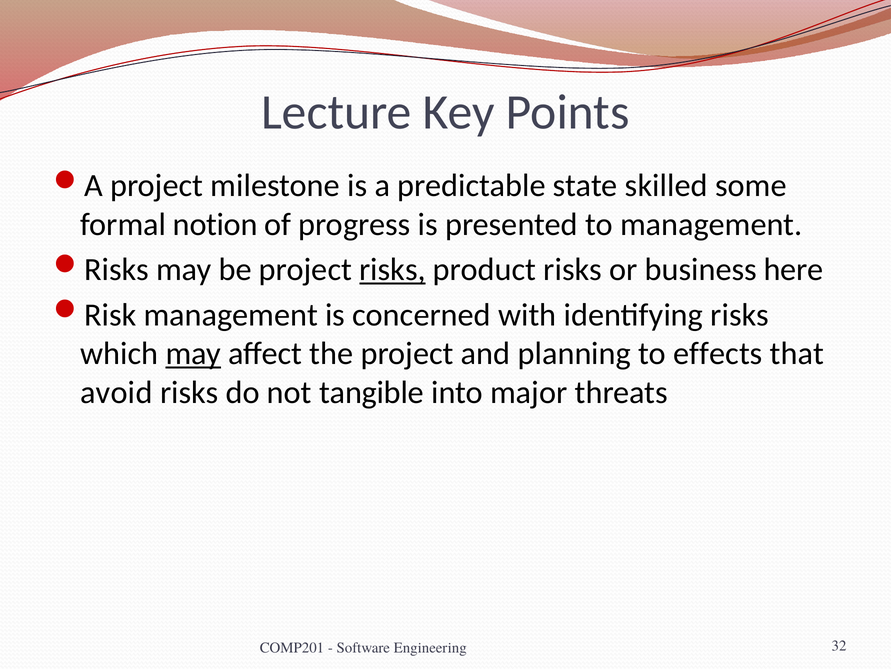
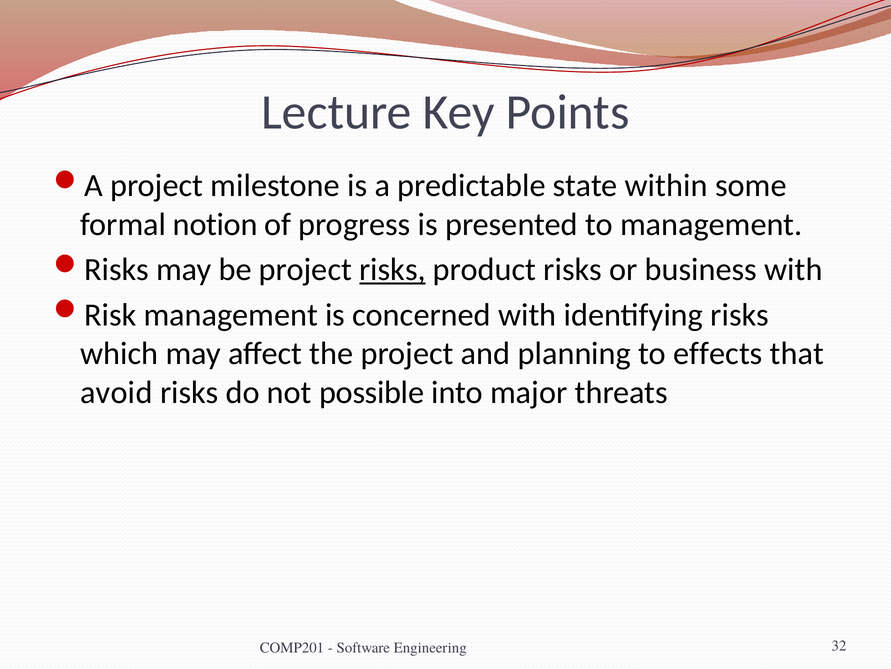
skilled: skilled -> within (666, 186)
business here: here -> with (793, 270)
may underline: present -> none (193, 354)
tangible: tangible -> possible (372, 392)
